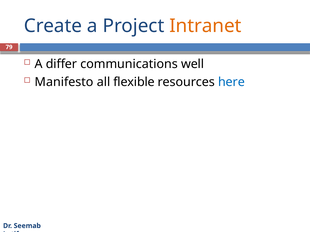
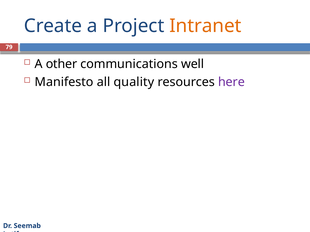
differ: differ -> other (62, 64)
flexible: flexible -> quality (134, 82)
here colour: blue -> purple (231, 82)
